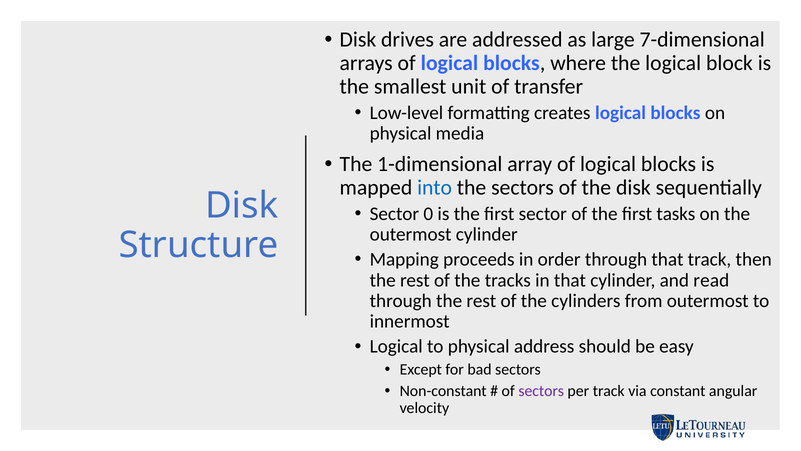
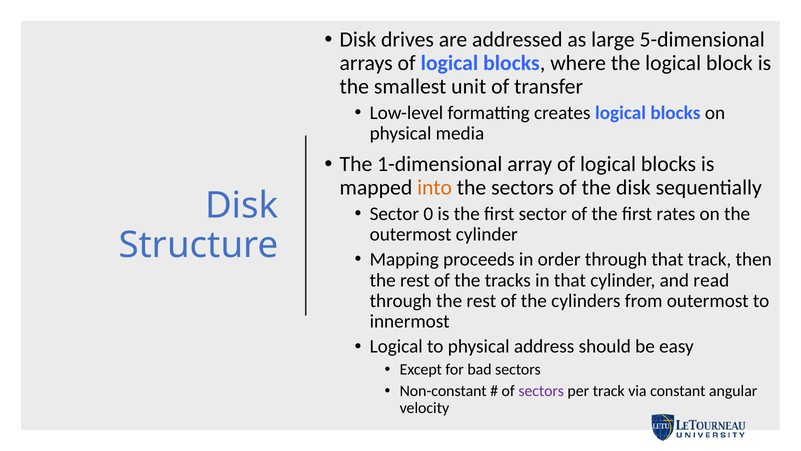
7-dimensional: 7-dimensional -> 5-dimensional (702, 40)
into colour: blue -> orange (435, 187)
tasks: tasks -> rates (676, 214)
